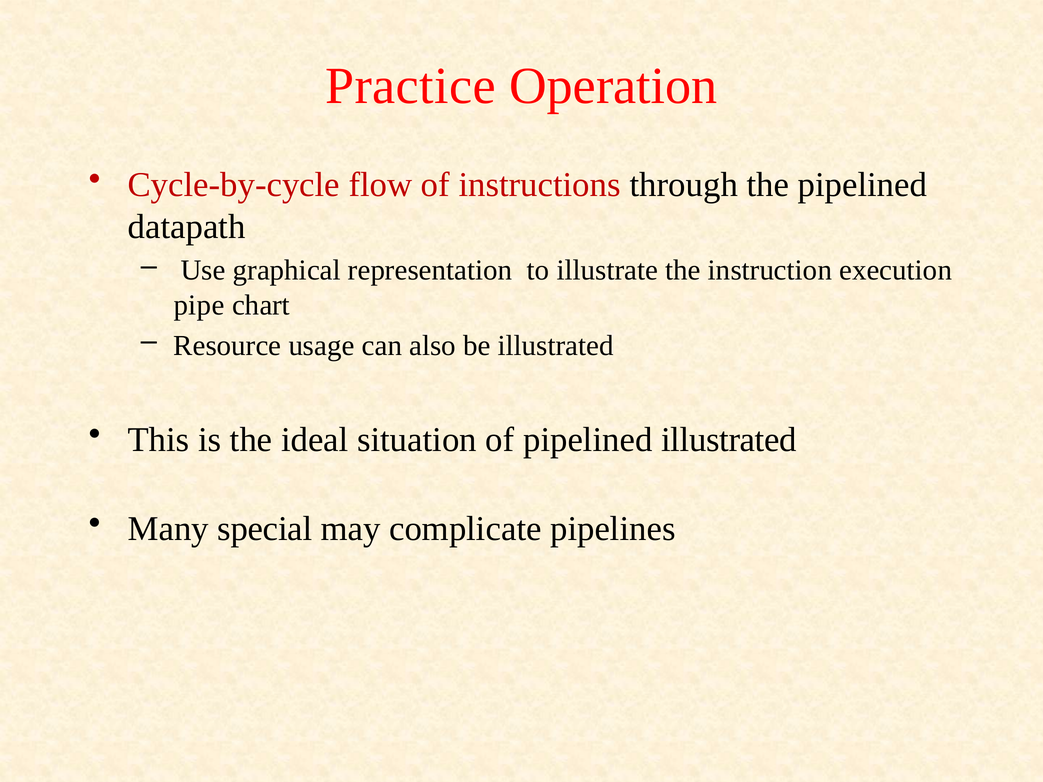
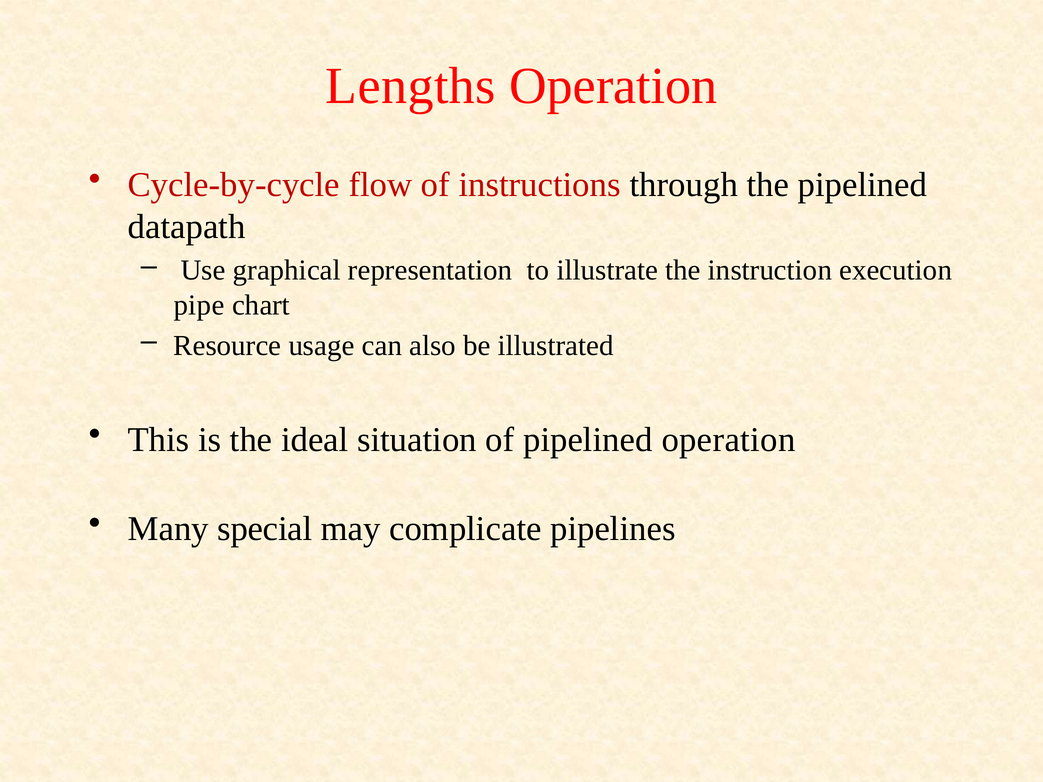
Practice: Practice -> Lengths (410, 86)
pipelined illustrated: illustrated -> operation (729, 440)
